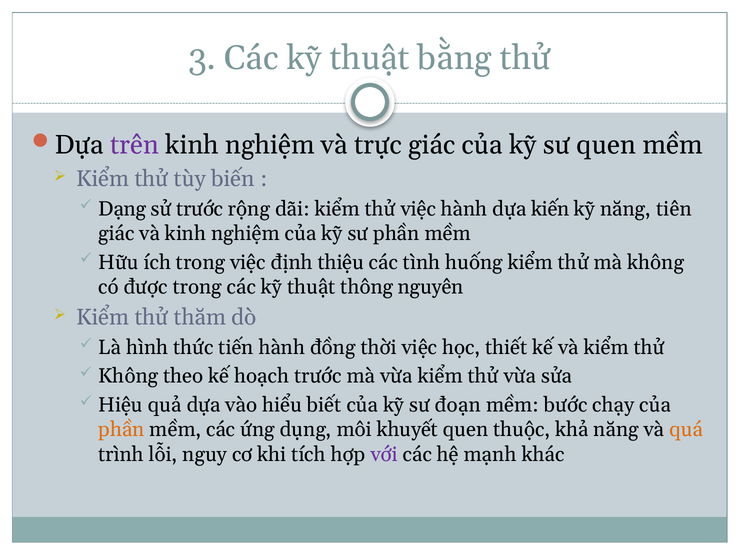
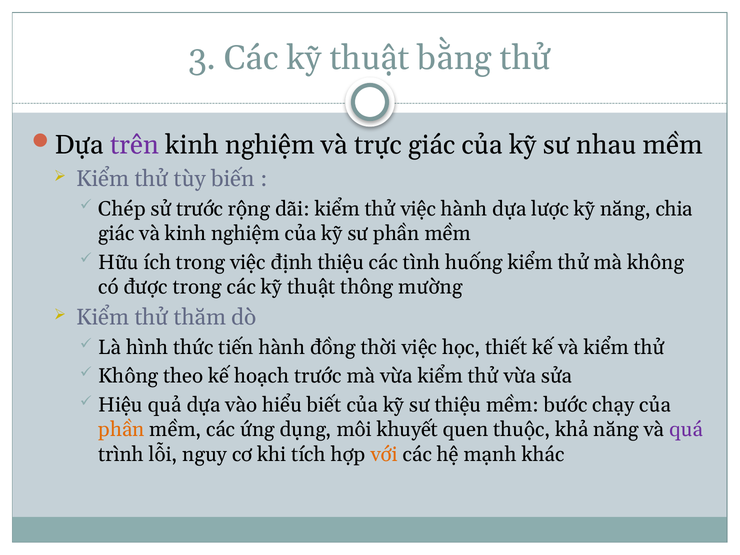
sư quen: quen -> nhau (606, 145)
Dạng: Dạng -> Chép (122, 209)
kiến: kiến -> lược (550, 209)
tiên: tiên -> chia (674, 209)
nguyên: nguyên -> mường (431, 287)
sư đoạn: đoạn -> thiệu (458, 405)
quá colour: orange -> purple (686, 430)
với colour: purple -> orange (384, 454)
